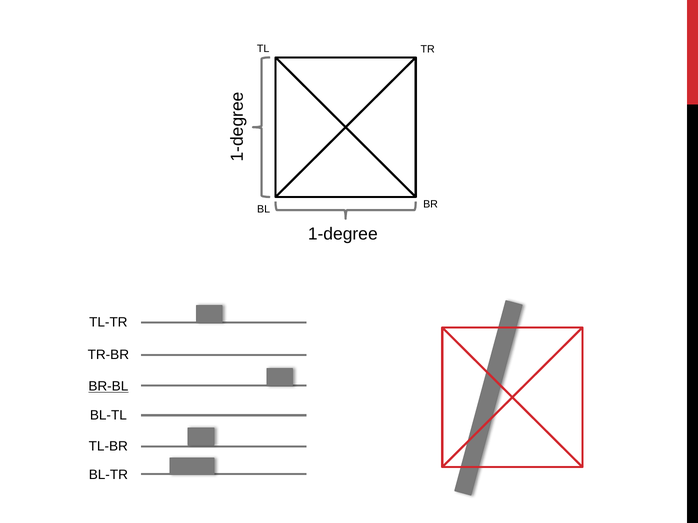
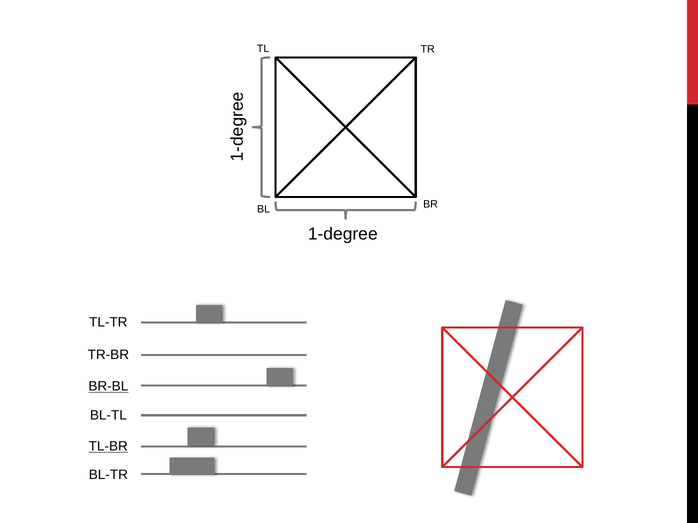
TL-BR underline: none -> present (108, 447)
